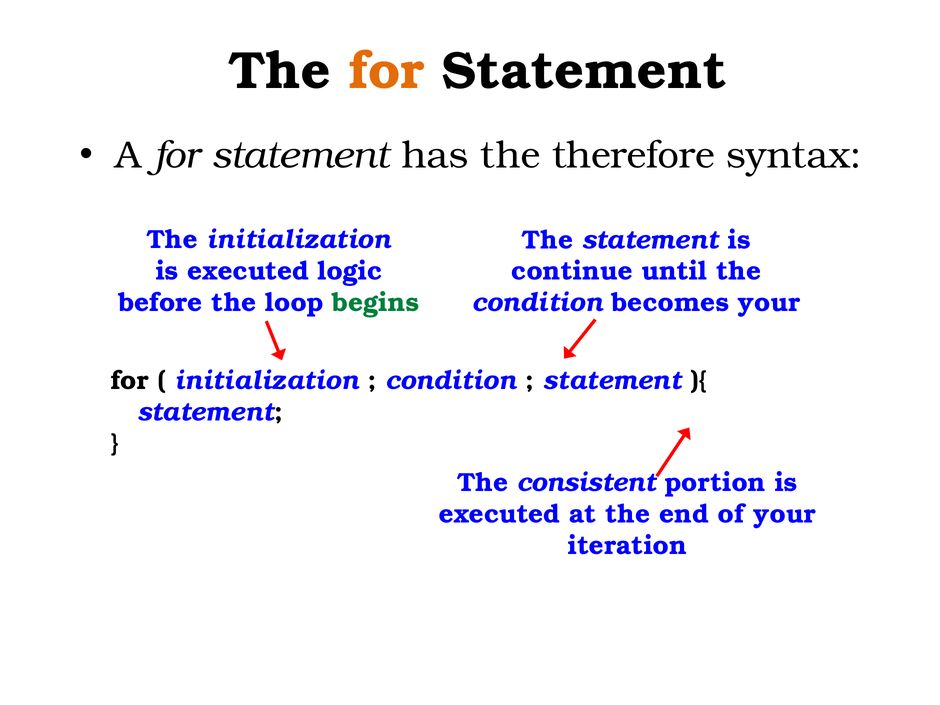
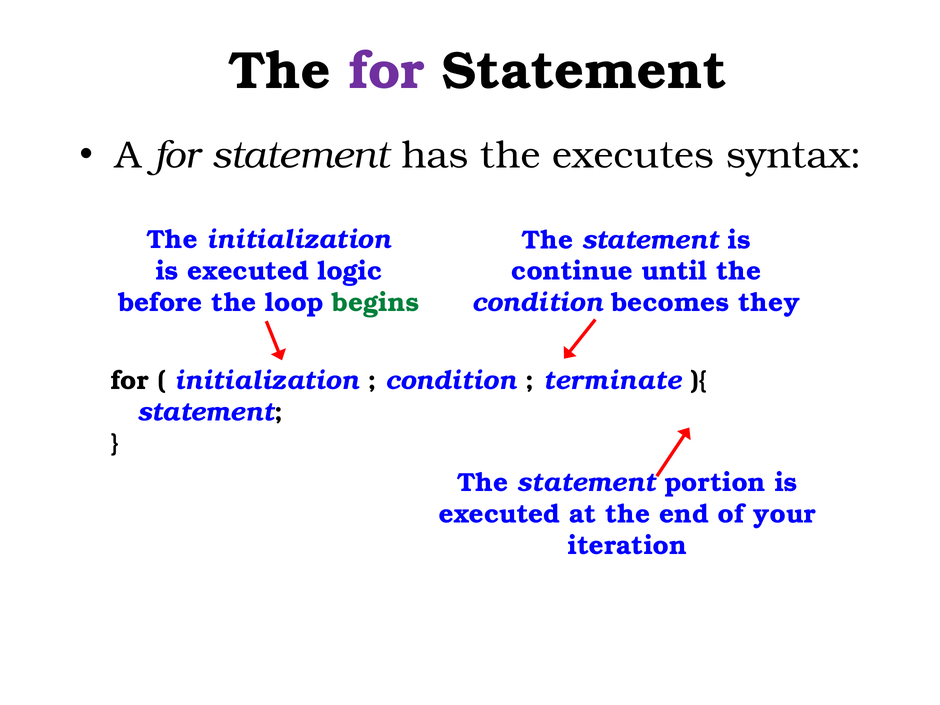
for colour: orange -> purple (387, 71)
therefore: therefore -> executes (633, 155)
becomes your: your -> they (769, 303)
statement: statement -> terminate (612, 381)
consistent: consistent -> statement (587, 483)
